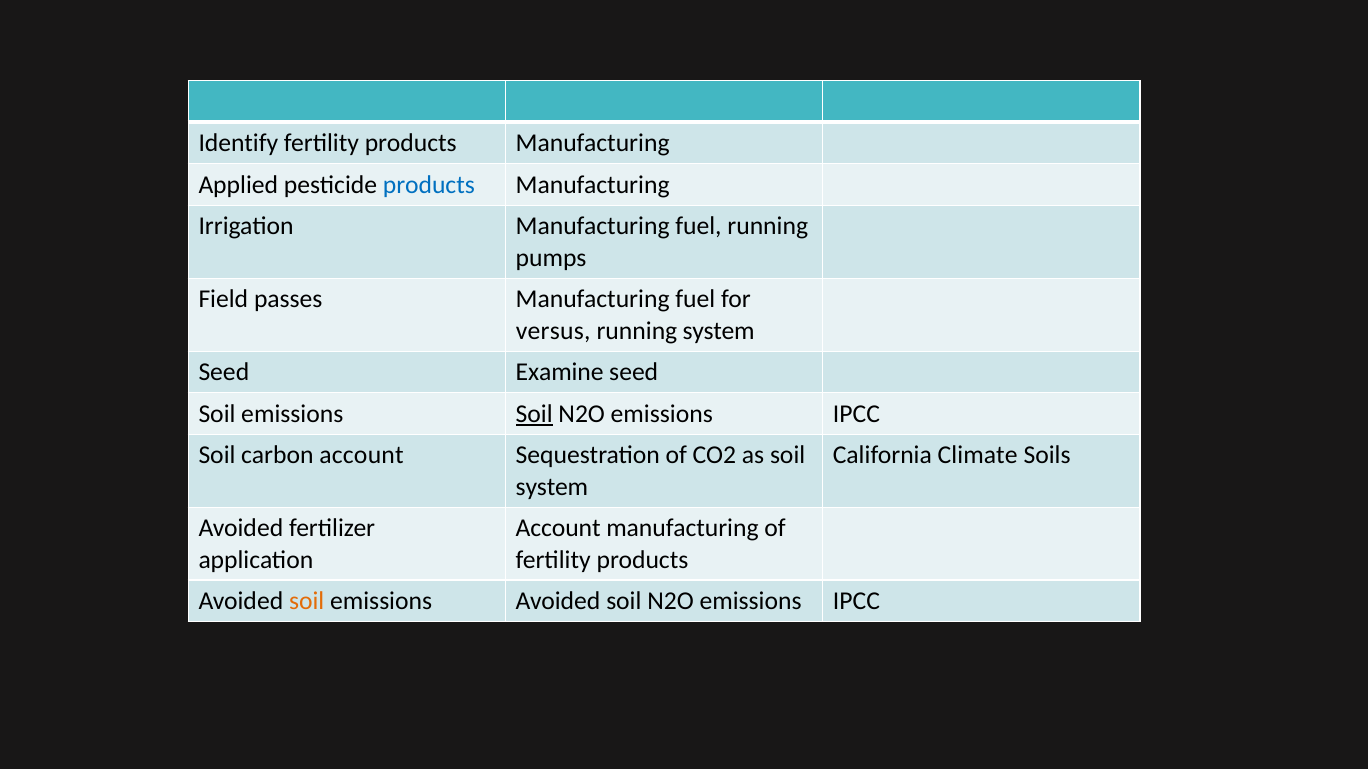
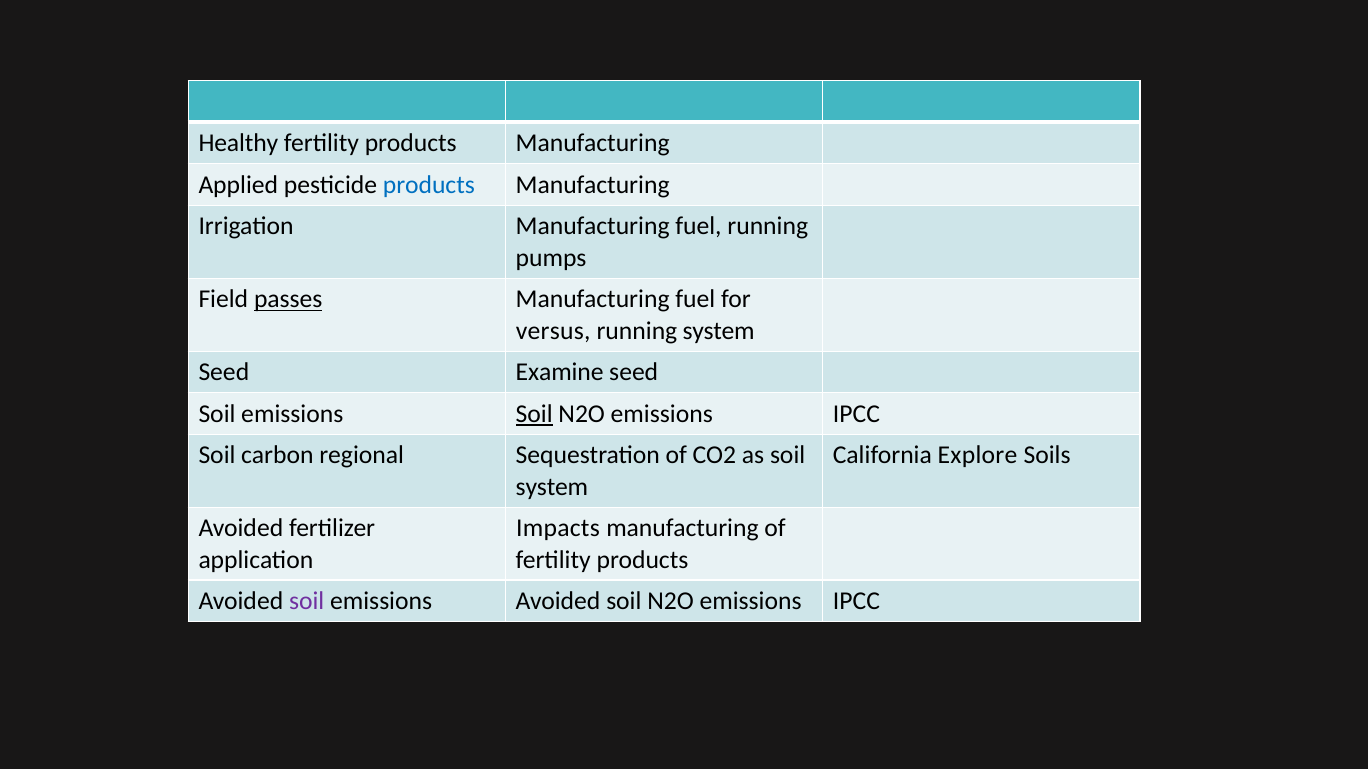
Identify: Identify -> Healthy (238, 143)
passes underline: none -> present (288, 300)
carbon account: account -> regional (362, 456)
Climate: Climate -> Explore (978, 456)
Account: Account -> Impacts (558, 529)
soil colour: orange -> purple (307, 602)
